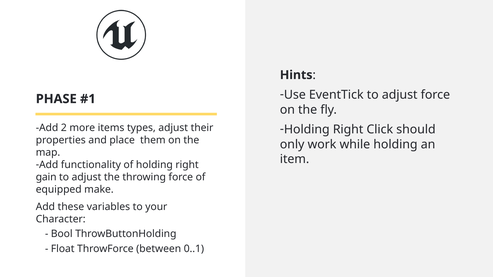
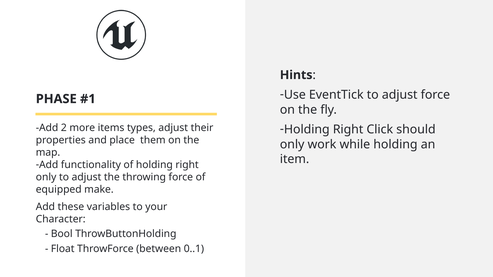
gain: gain -> only (46, 177)
